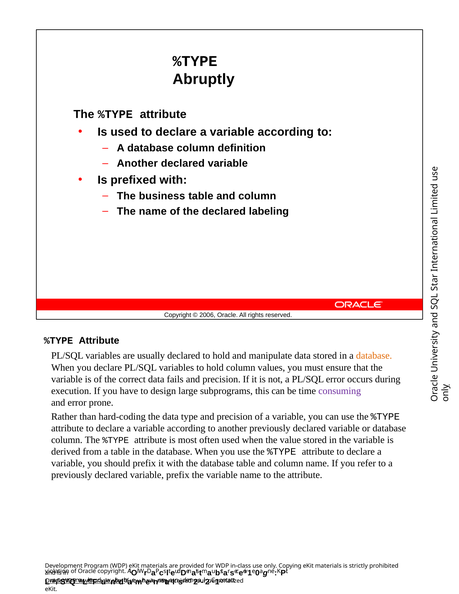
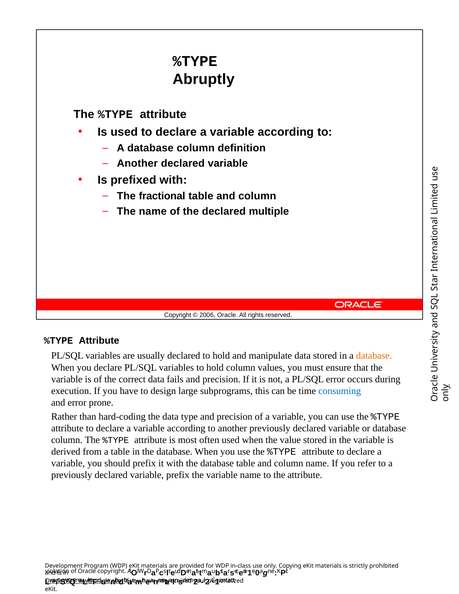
business: business -> fractional (162, 196)
labeling: labeling -> multiple (269, 211)
consuming colour: purple -> blue (340, 391)
